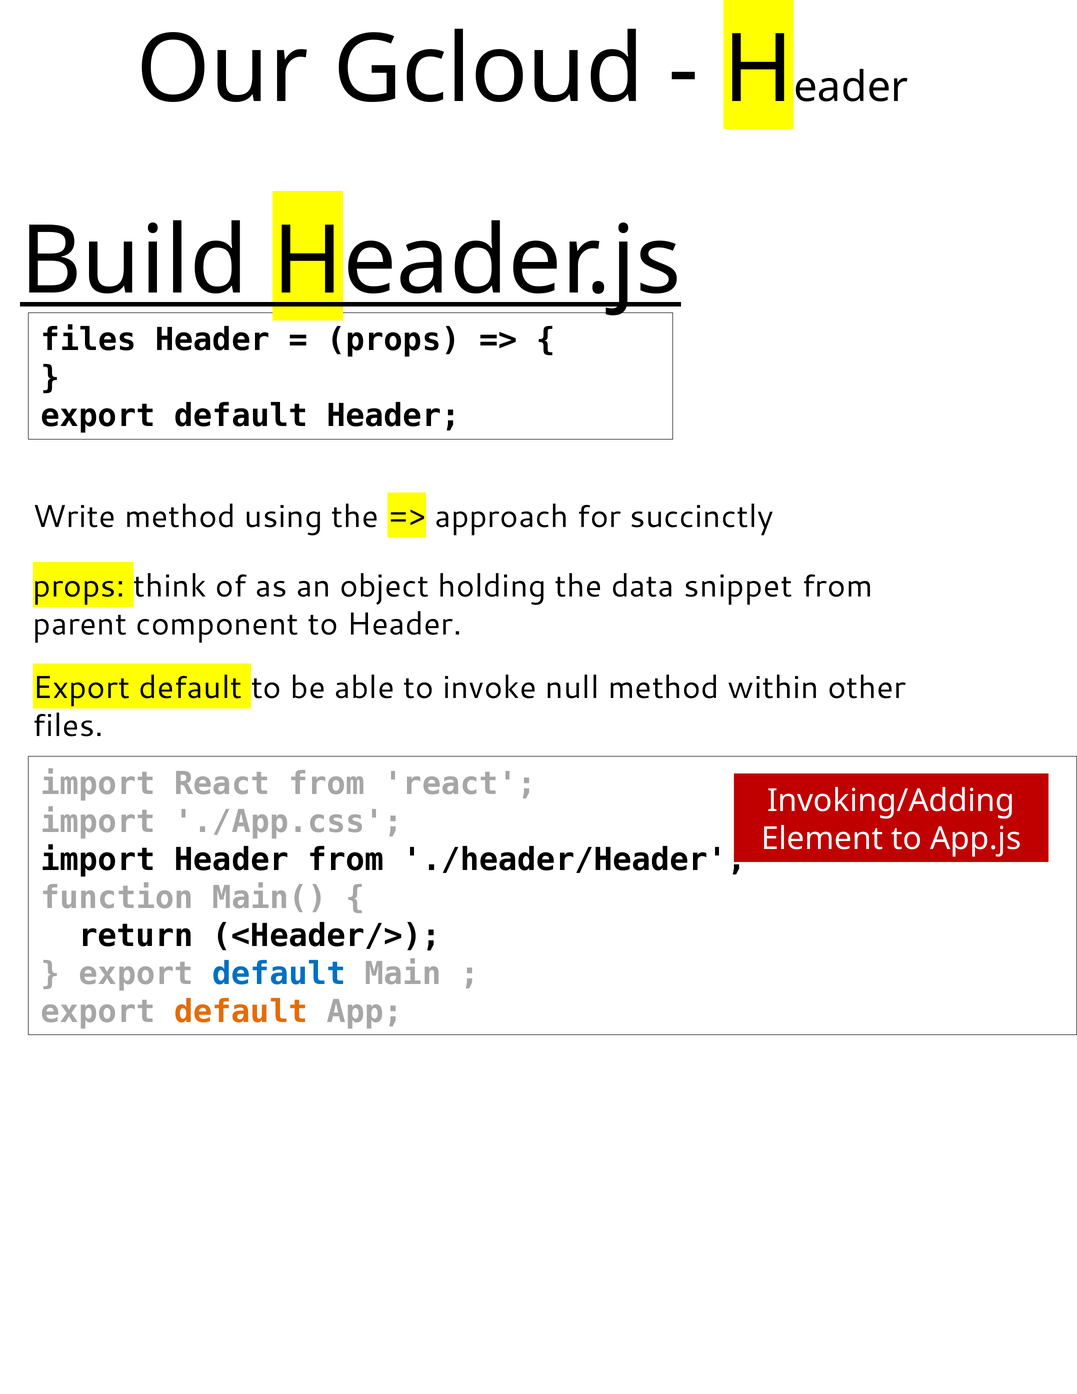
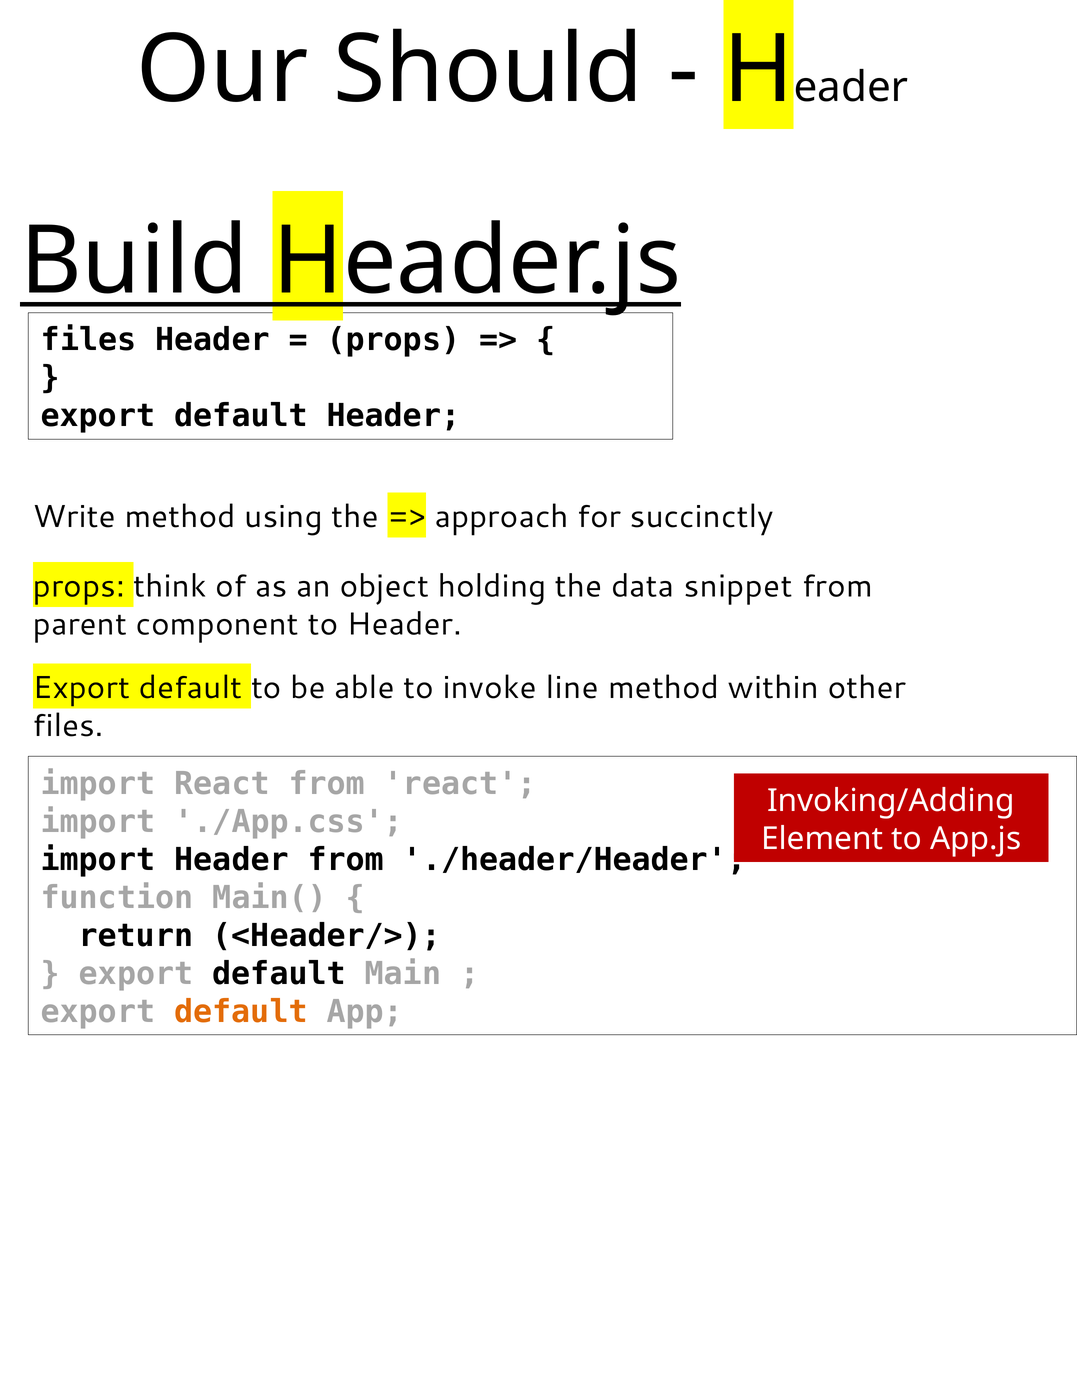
Gcloud: Gcloud -> Should (488, 70)
null: null -> line (572, 688)
default colour: blue -> black (279, 974)
